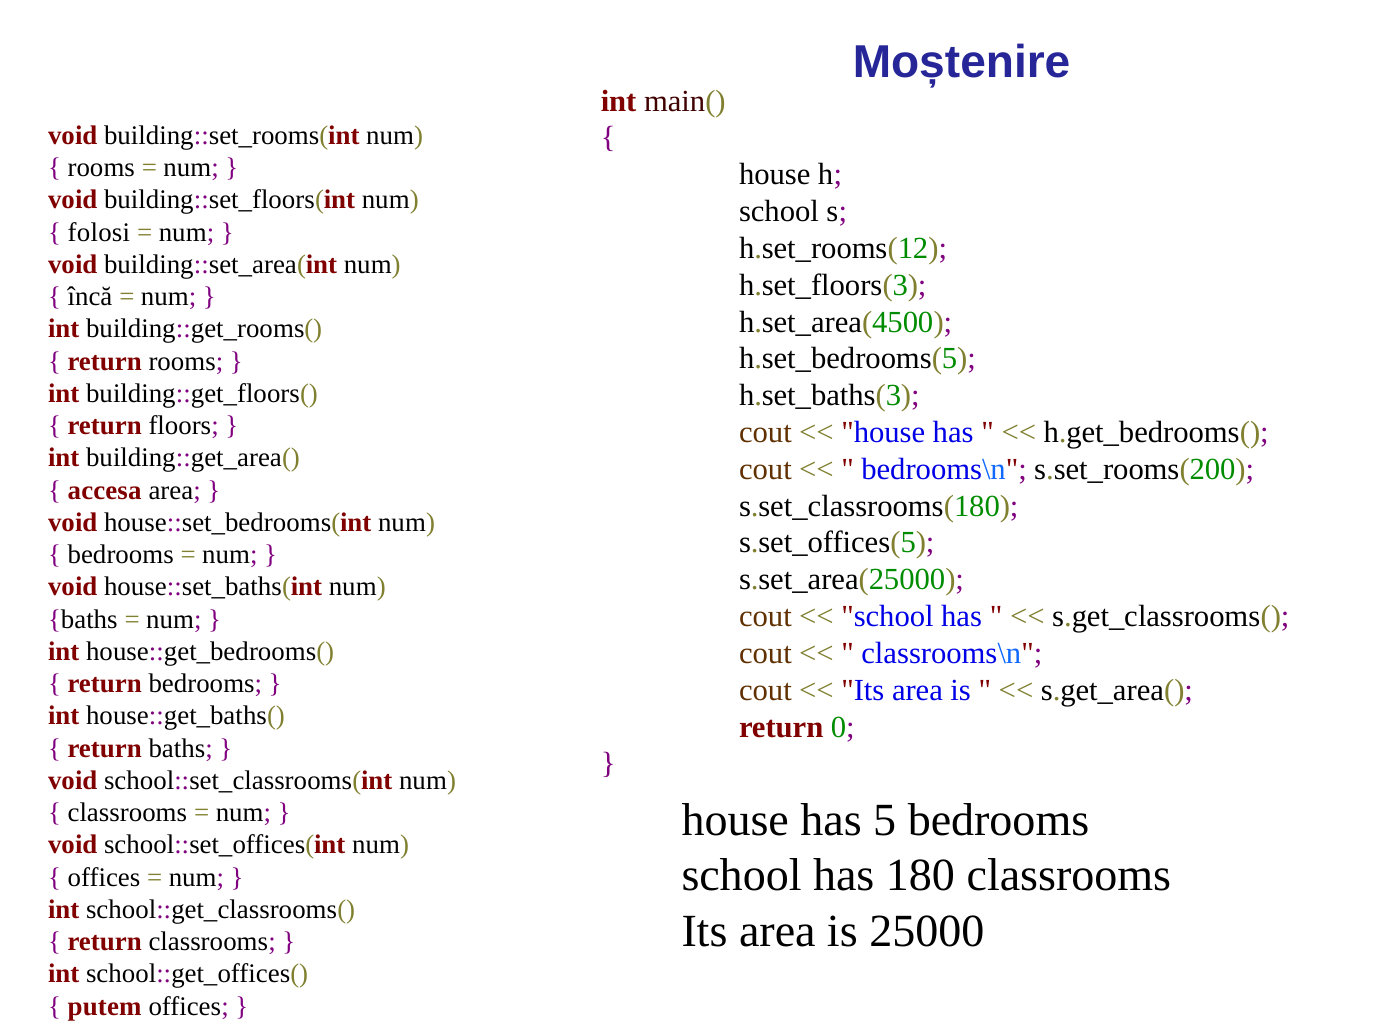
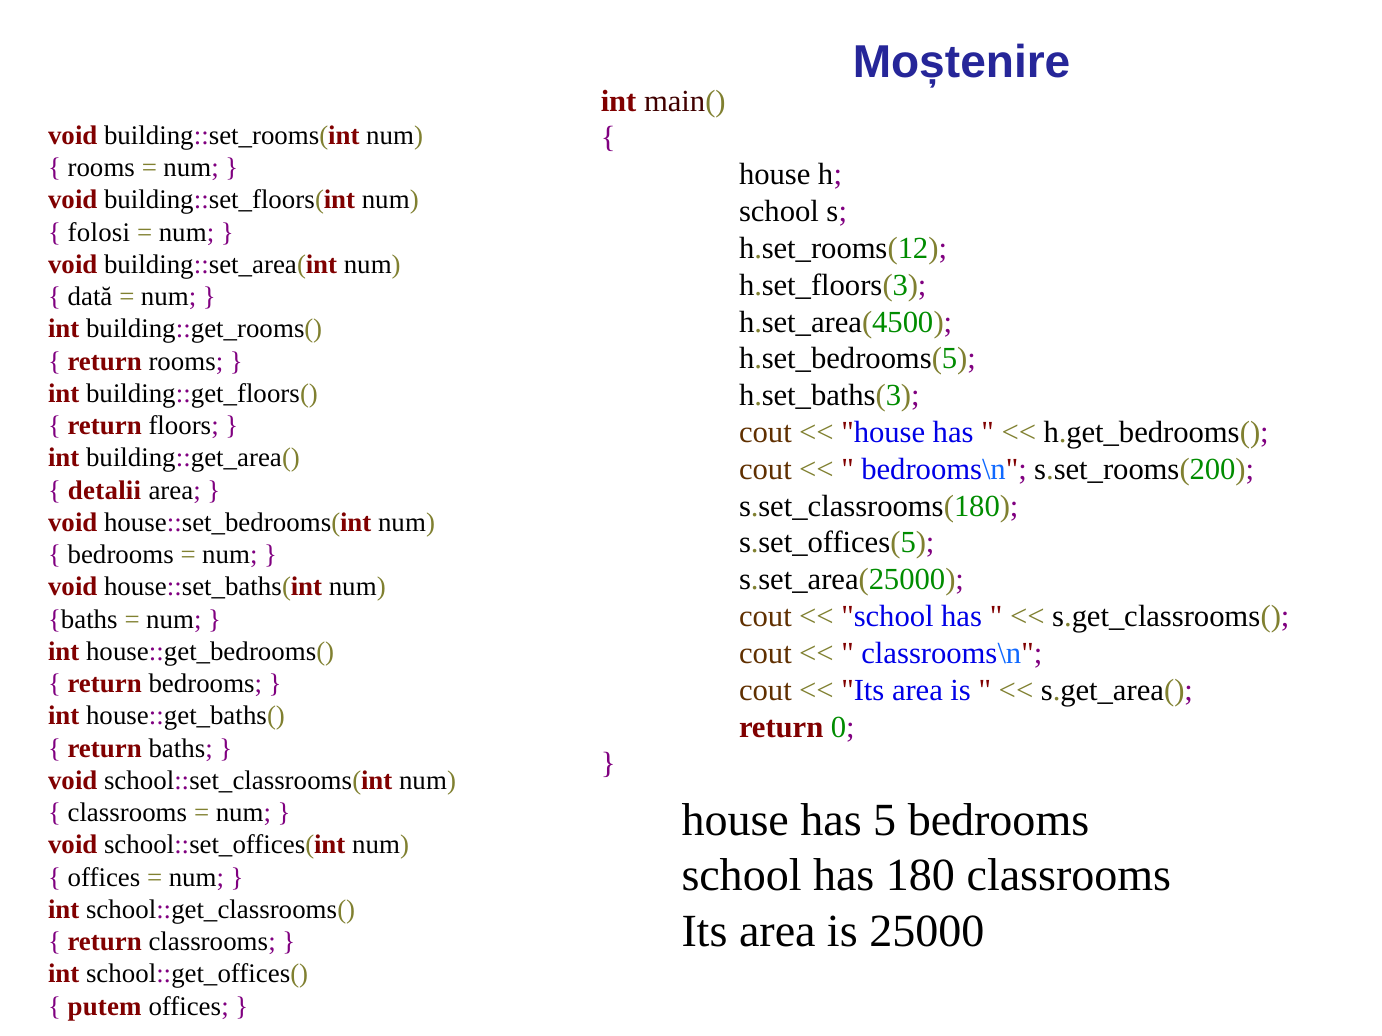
încă: încă -> dată (90, 297)
accesa: accesa -> detalii (105, 491)
